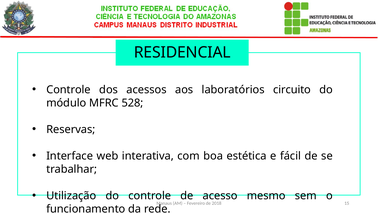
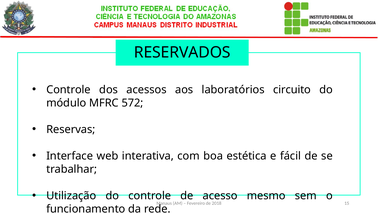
RESIDENCIAL: RESIDENCIAL -> RESERVADOS (182, 52)
528: 528 -> 572 (132, 103)
